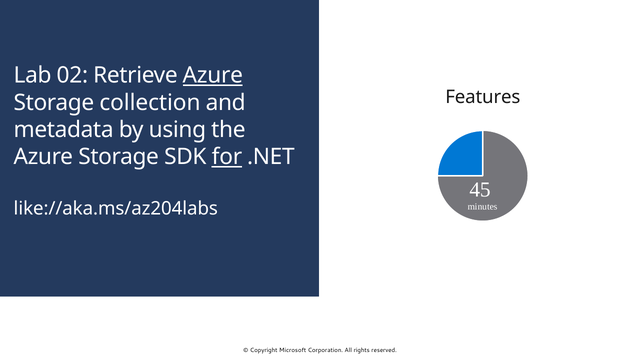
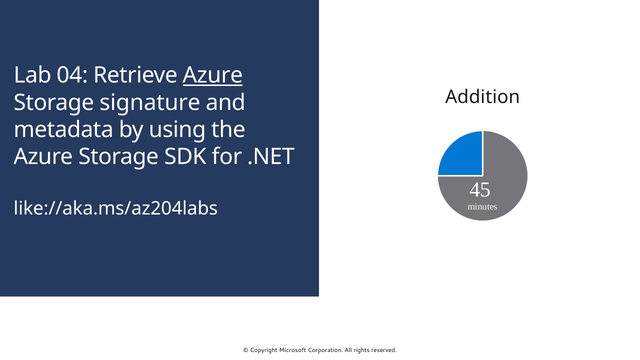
02: 02 -> 04 (72, 75)
Features: Features -> Addition (483, 97)
collection: collection -> signature (150, 103)
for underline: present -> none (227, 157)
